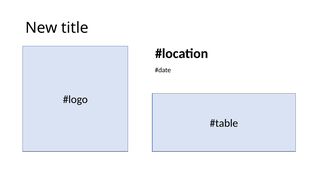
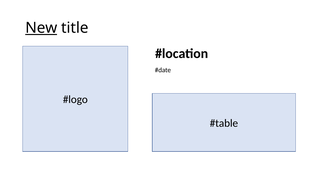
New underline: none -> present (41, 28)
